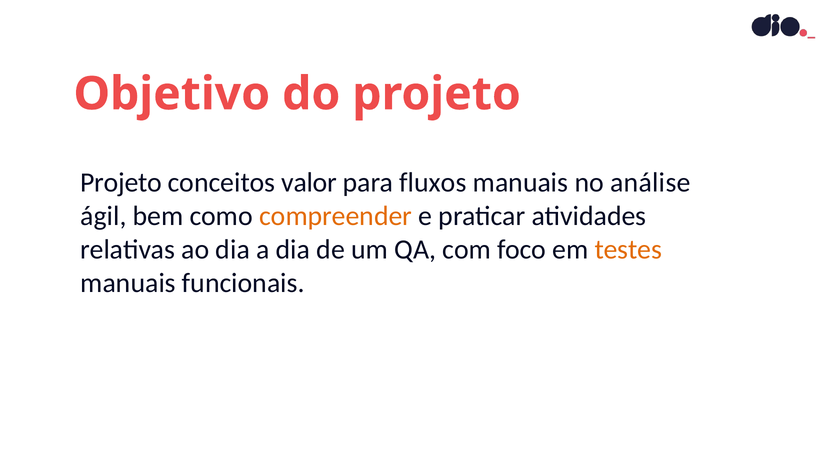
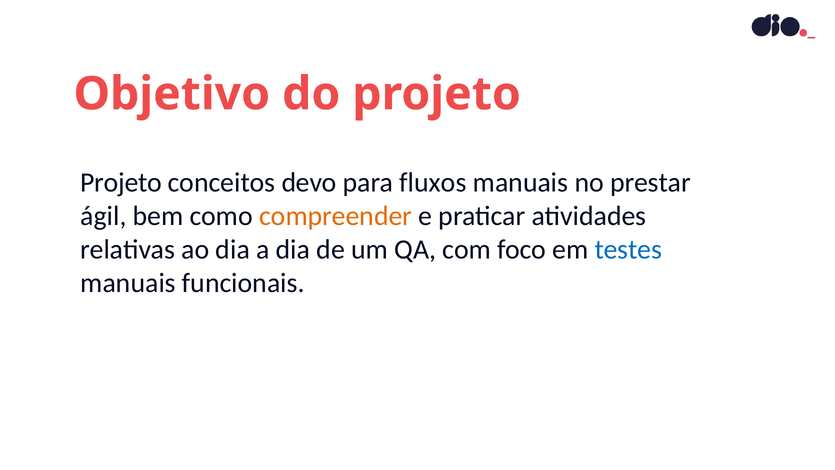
valor: valor -> devo (309, 183)
análise: análise -> prestar (650, 183)
testes colour: orange -> blue (628, 249)
